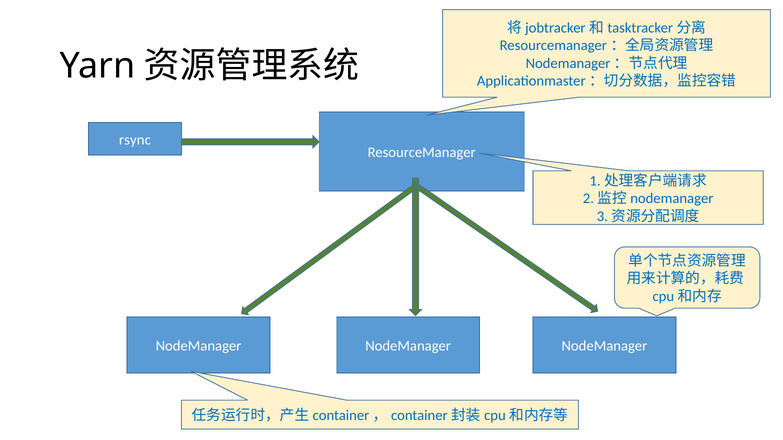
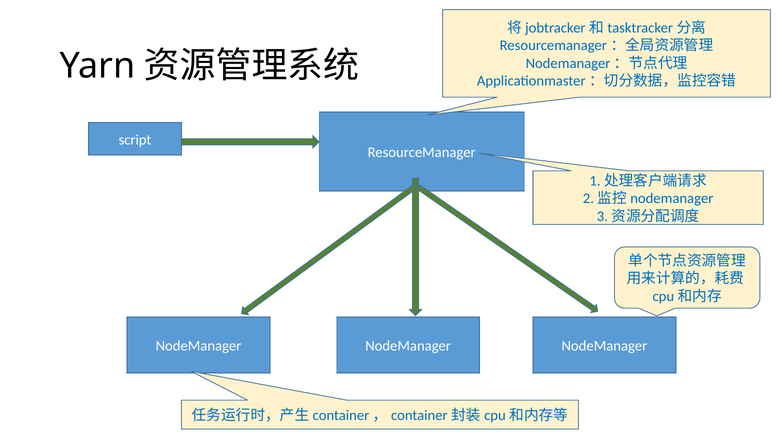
rsync: rsync -> script (135, 140)
